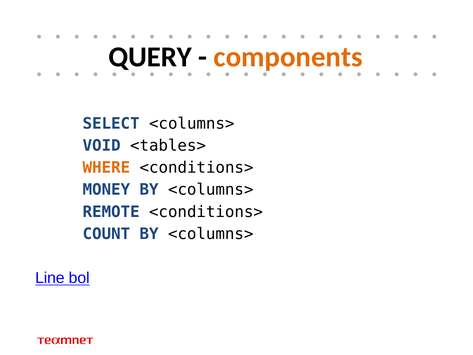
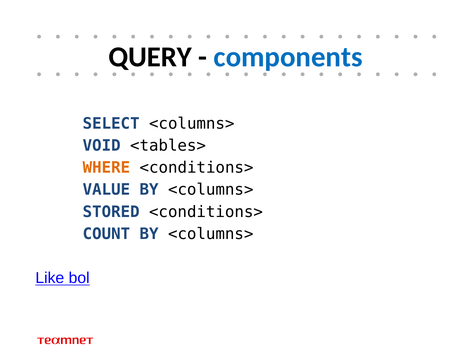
components colour: orange -> blue (288, 57)
MONEY: MONEY -> VALUE (106, 190)
REMOTE: REMOTE -> STORED (111, 212)
Line: Line -> Like (50, 278)
